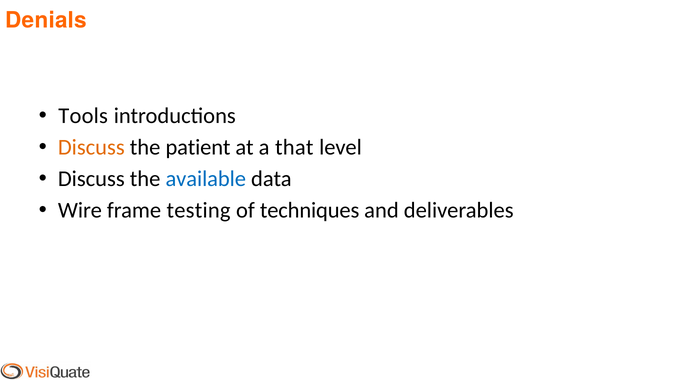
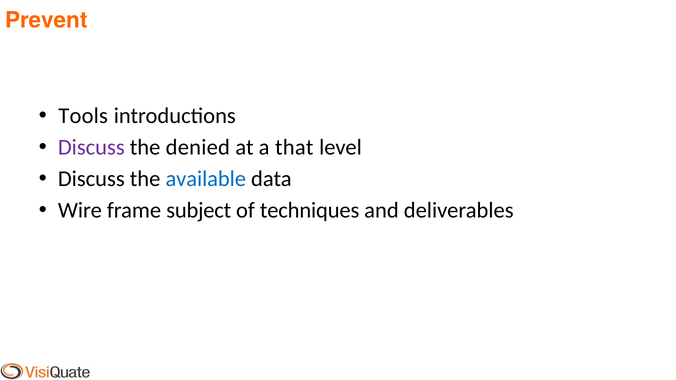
Denials: Denials -> Prevent (46, 20)
Discuss colour: orange -> purple (91, 147)
patient: patient -> denied (198, 147)
testing: testing -> subject (199, 211)
